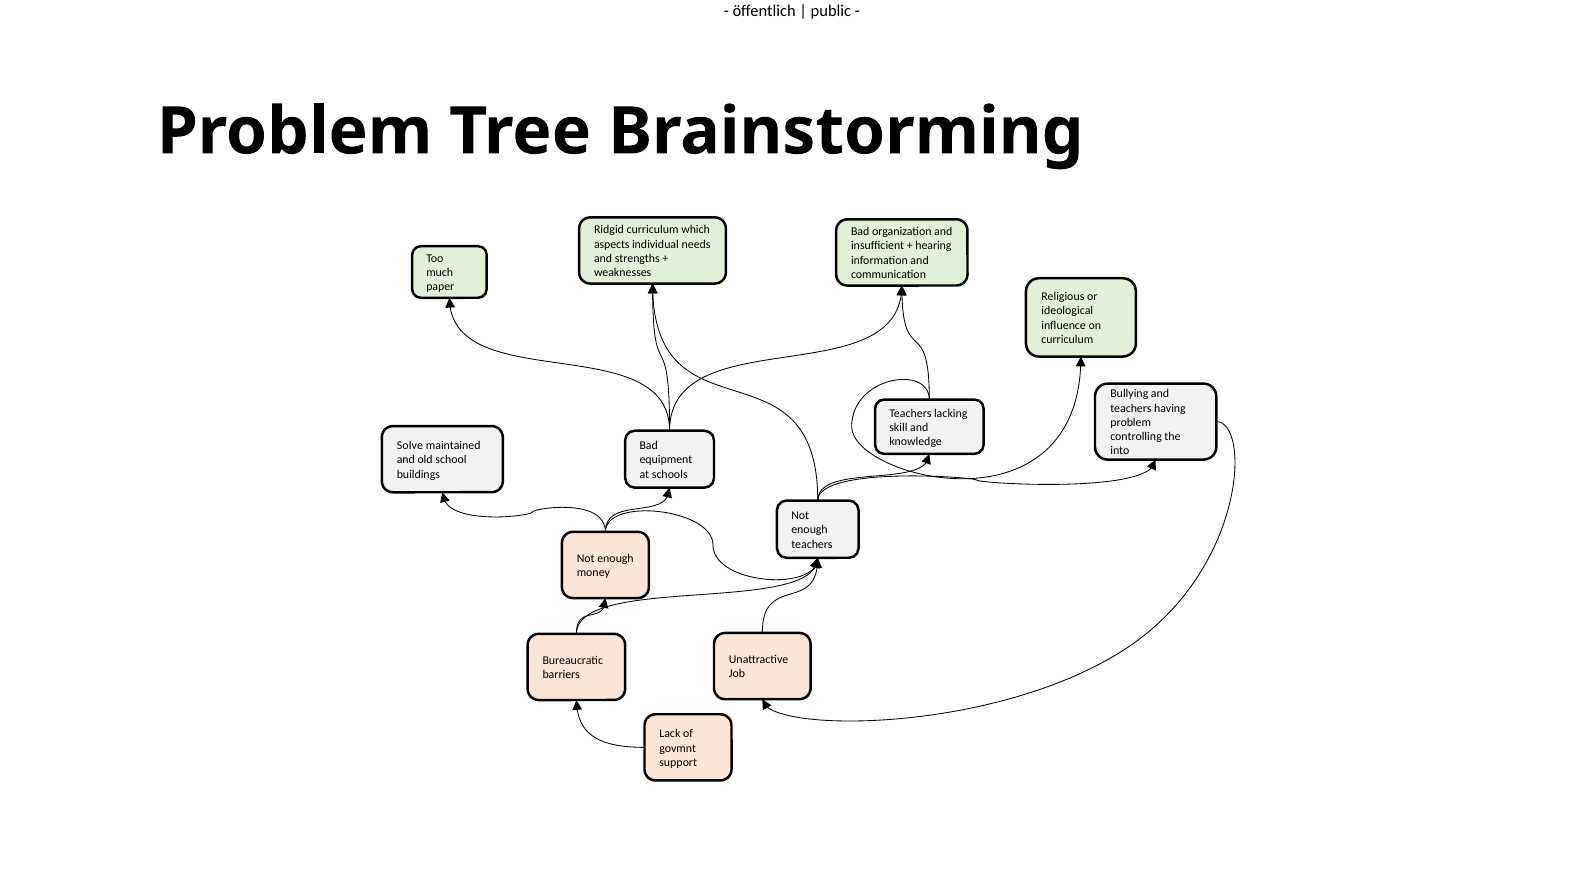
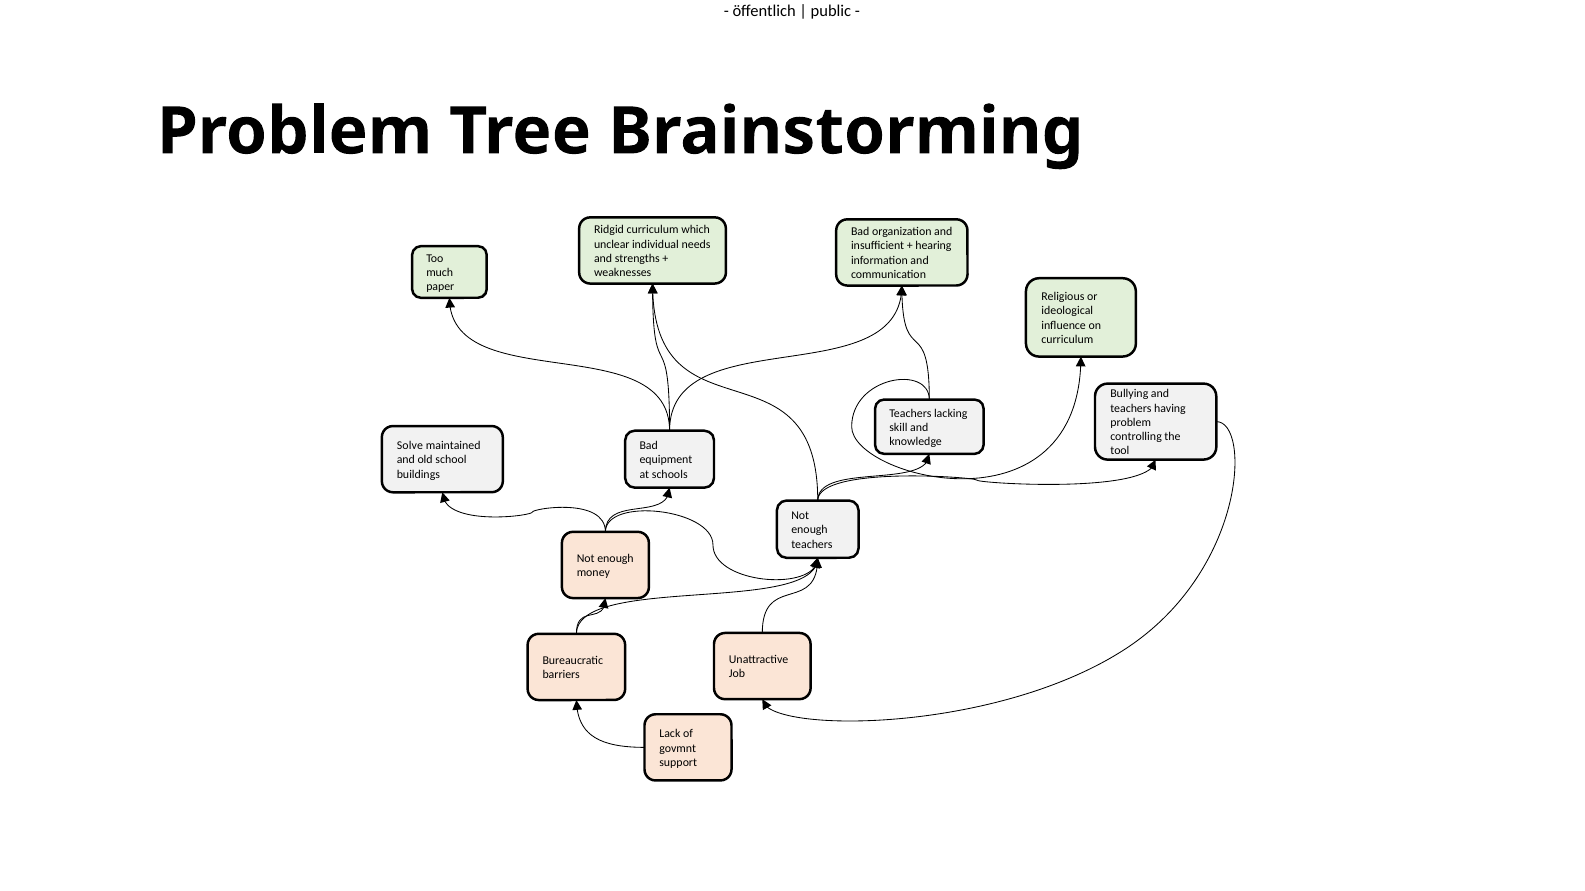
aspects: aspects -> unclear (612, 244)
into: into -> tool (1120, 451)
